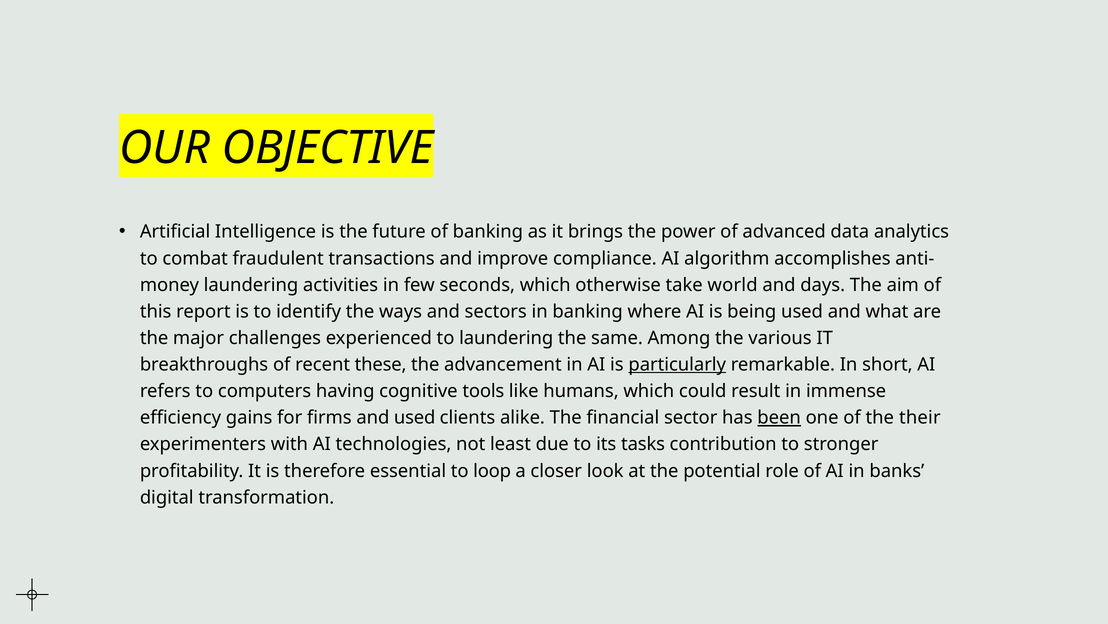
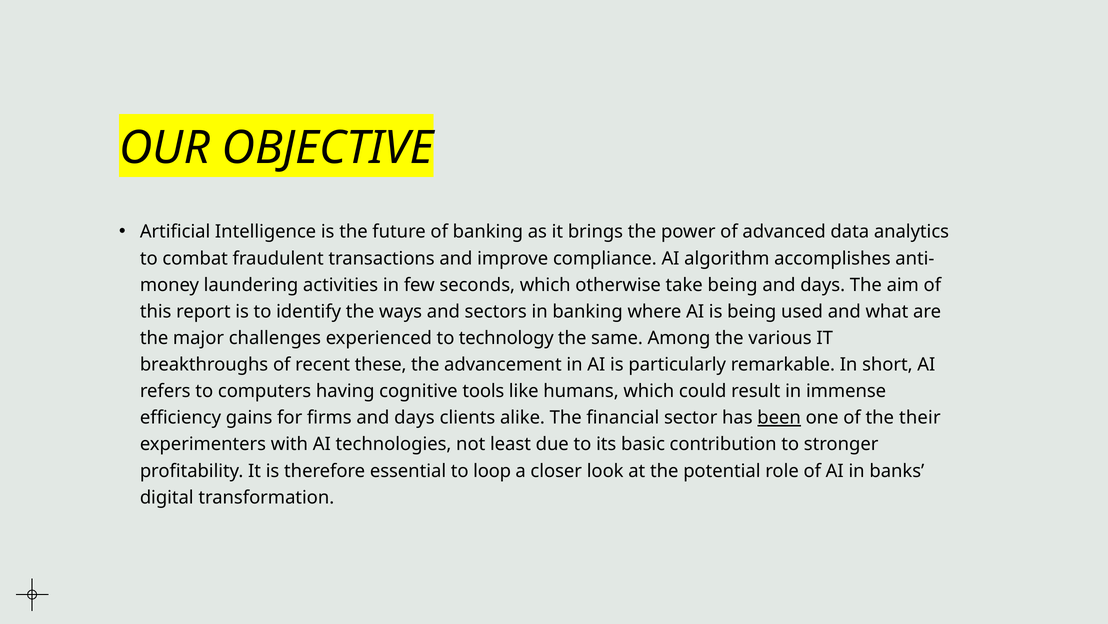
take world: world -> being (733, 285)
to laundering: laundering -> technology (506, 338)
particularly underline: present -> none (677, 364)
firms and used: used -> days (414, 417)
tasks: tasks -> basic (643, 444)
